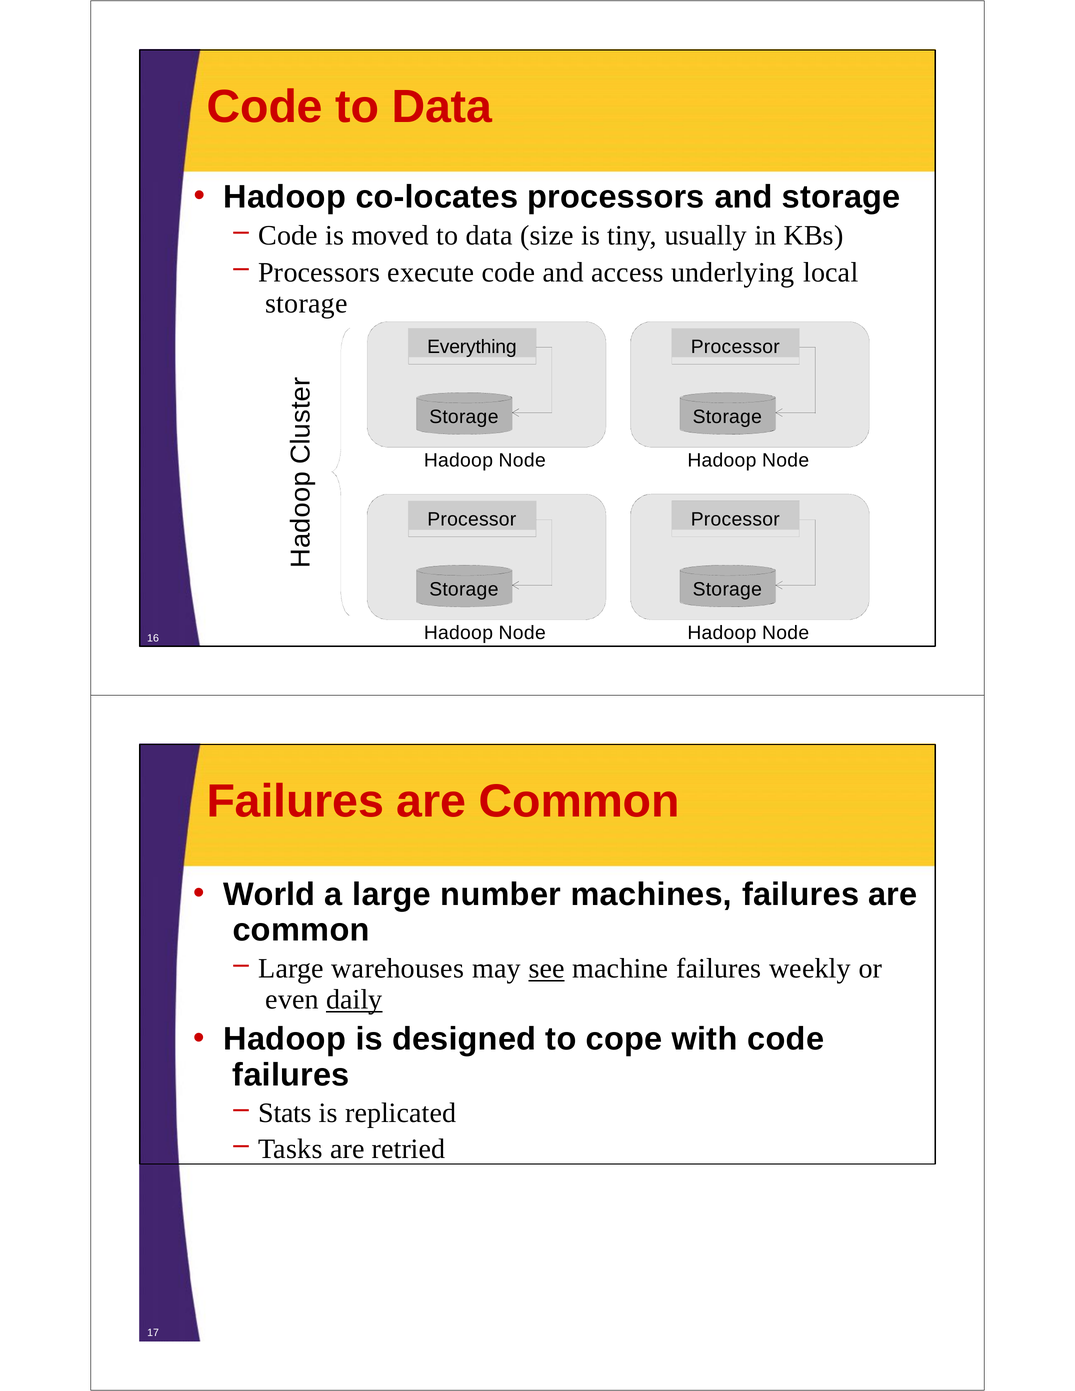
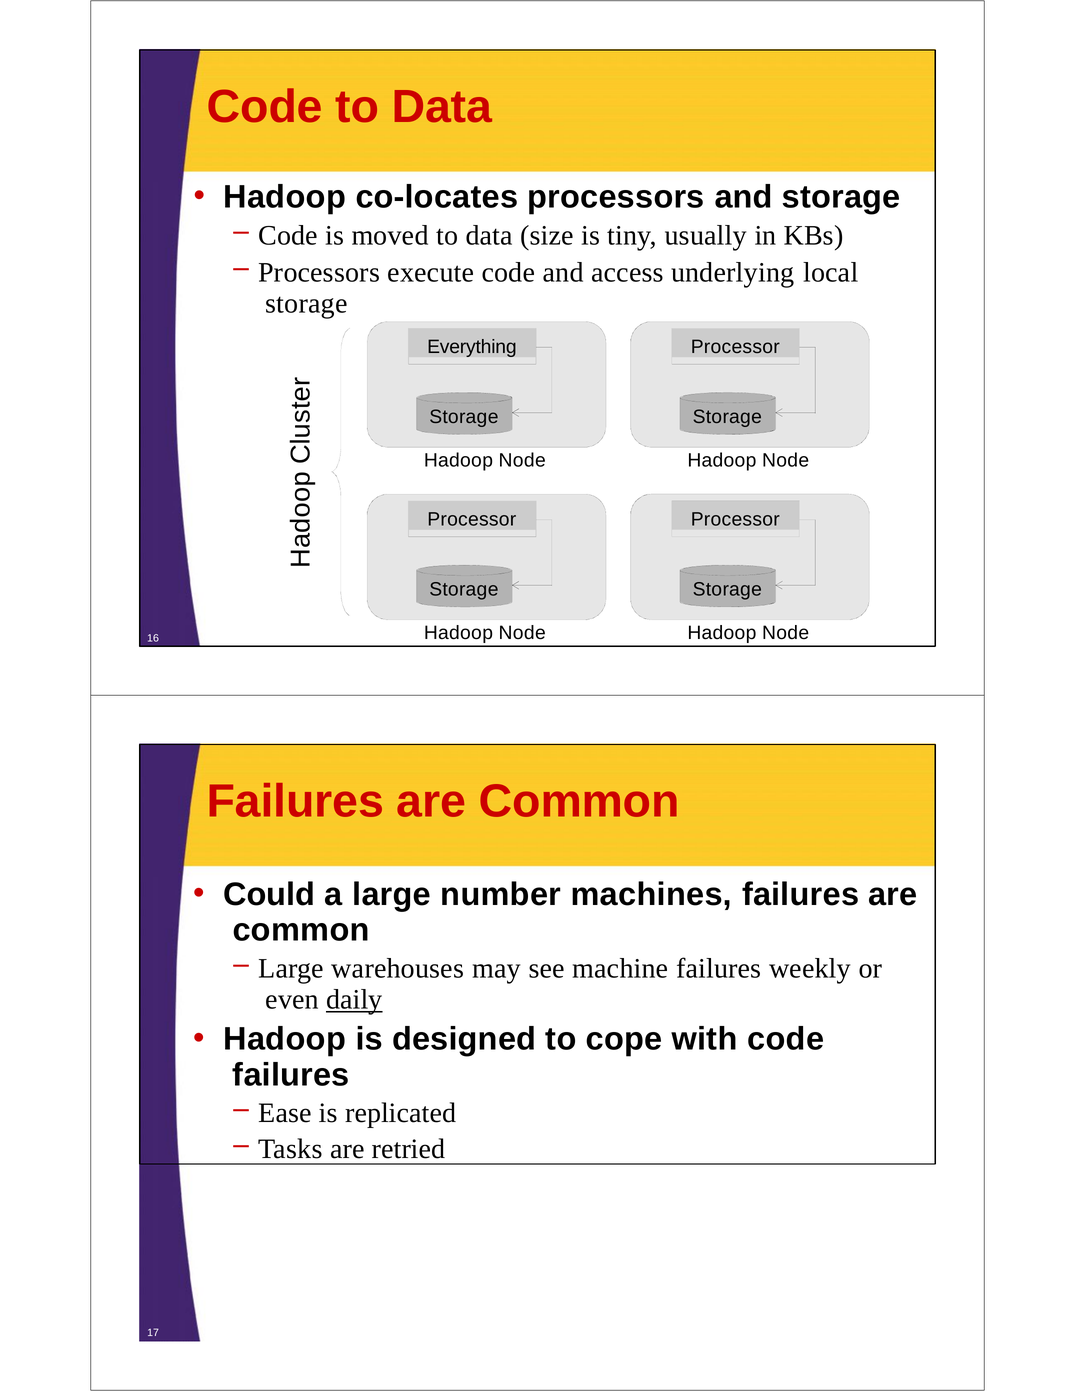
World: World -> Could (269, 894)
see underline: present -> none (547, 969)
Stats: Stats -> Ease (285, 1113)
